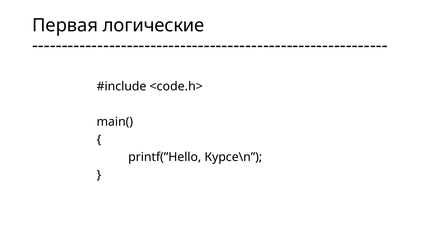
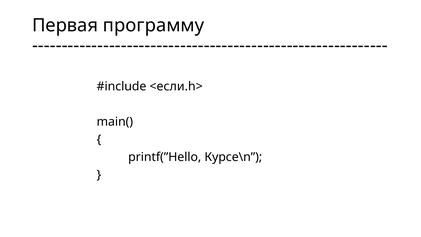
логические: логические -> программу (154, 25)
<code.h>: <code.h> -> <если.h> (176, 86)
